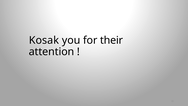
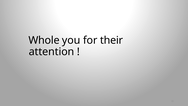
Kosak: Kosak -> Whole (44, 40)
